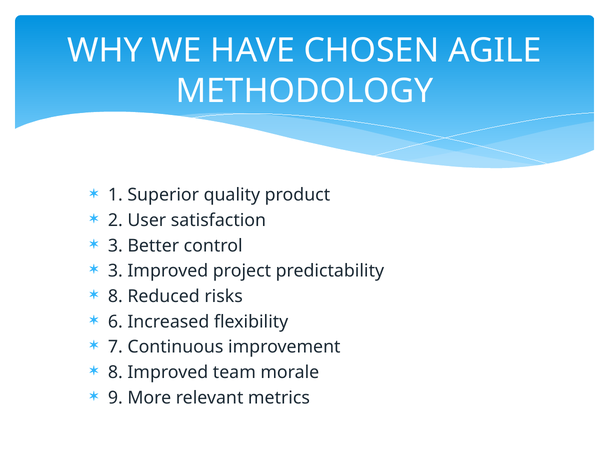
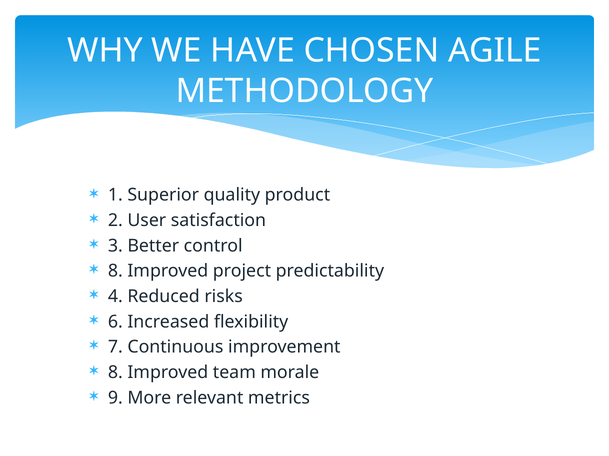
3: 3 -> 8 (115, 271)
8: 8 -> 4 (115, 297)
